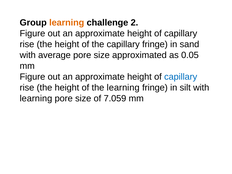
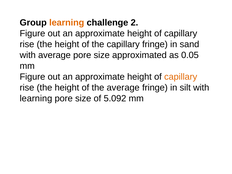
capillary colour: blue -> orange (181, 77)
the learning: learning -> average (123, 88)
7.059: 7.059 -> 5.092 (115, 98)
